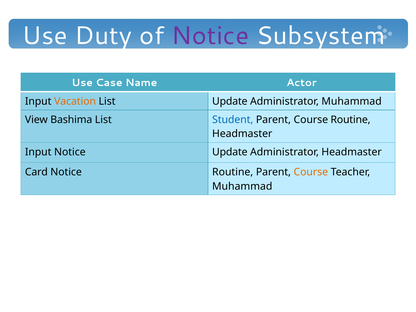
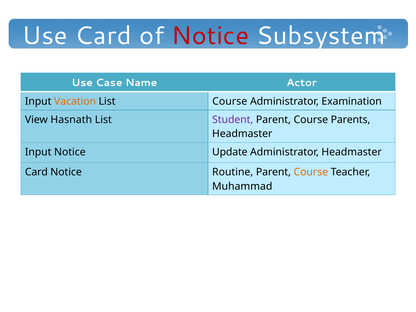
Use Duty: Duty -> Card (103, 36)
Notice colour: purple -> red (210, 36)
List Update: Update -> Course (230, 101)
Administrator Muhammad: Muhammad -> Examination (352, 101)
Bashima: Bashima -> Hasnath (71, 120)
Student colour: blue -> purple (233, 120)
Course Routine: Routine -> Parents (351, 120)
